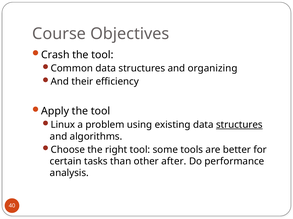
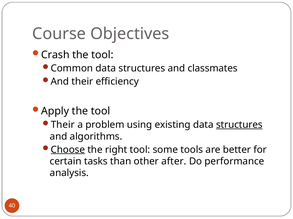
organizing: organizing -> classmates (213, 69)
Linux: Linux -> Their (63, 125)
Choose underline: none -> present (68, 150)
